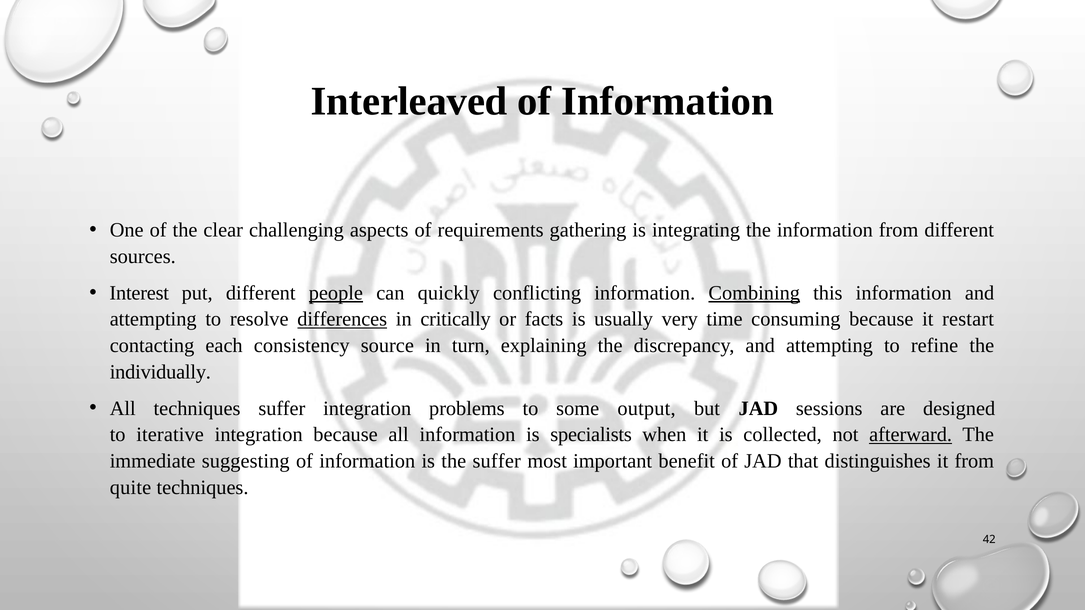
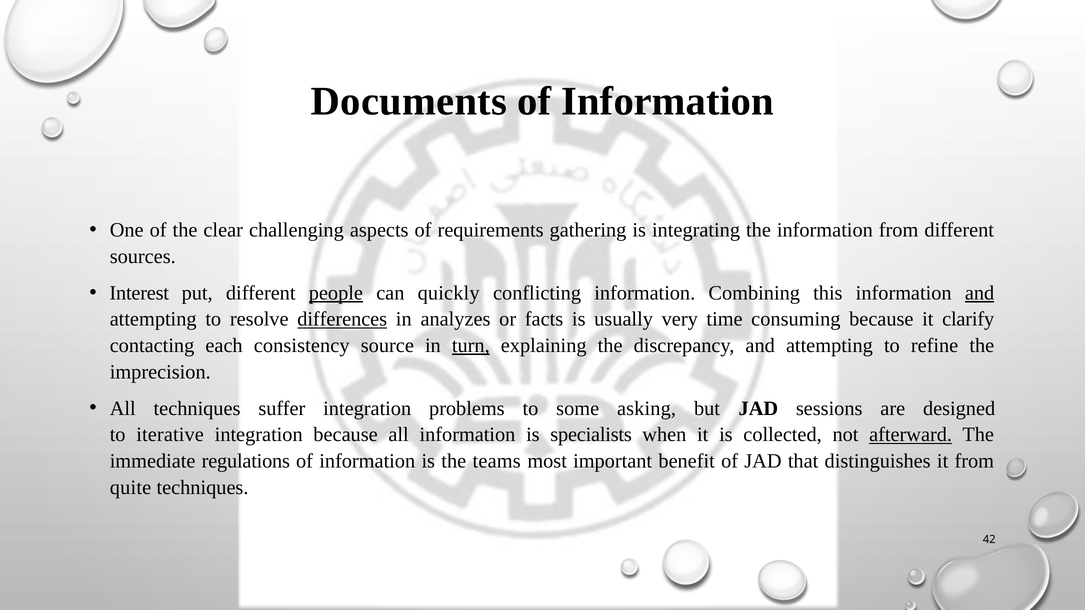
Interleaved: Interleaved -> Documents (409, 101)
Combining underline: present -> none (754, 293)
and underline: none -> present (980, 293)
critically: critically -> analyzes (455, 319)
restart: restart -> clarify (968, 319)
turn underline: none -> present (471, 346)
individually: individually -> imprecision (160, 372)
output: output -> asking (647, 409)
suggesting: suggesting -> regulations (246, 461)
the suffer: suffer -> teams (497, 461)
